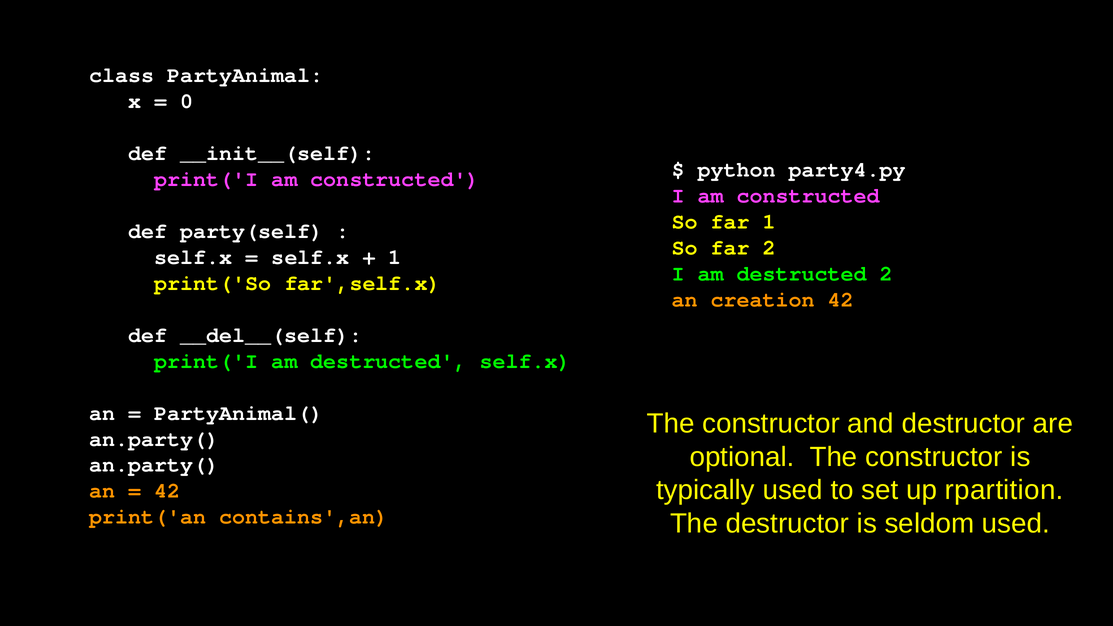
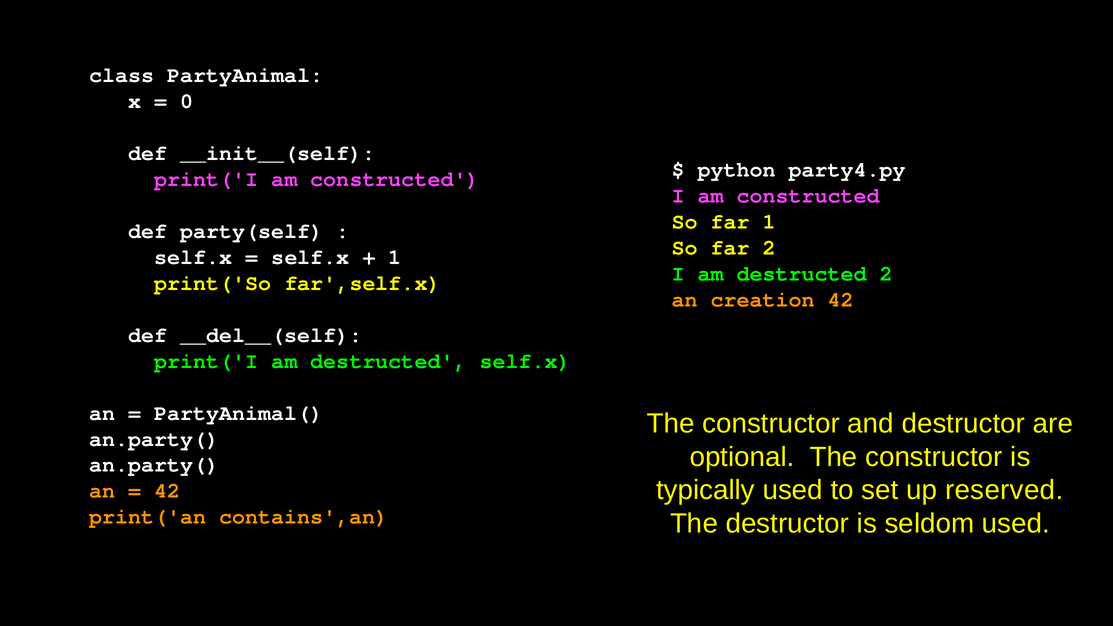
rpartition: rpartition -> reserved (1004, 490)
